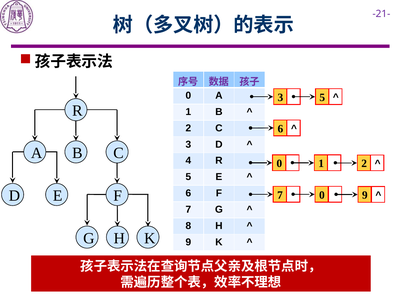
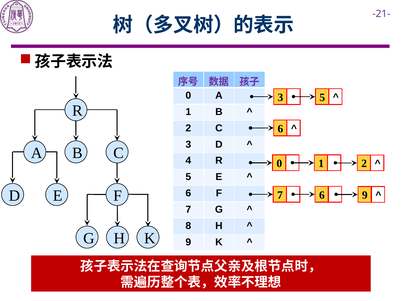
7 0: 0 -> 6 (322, 195)
